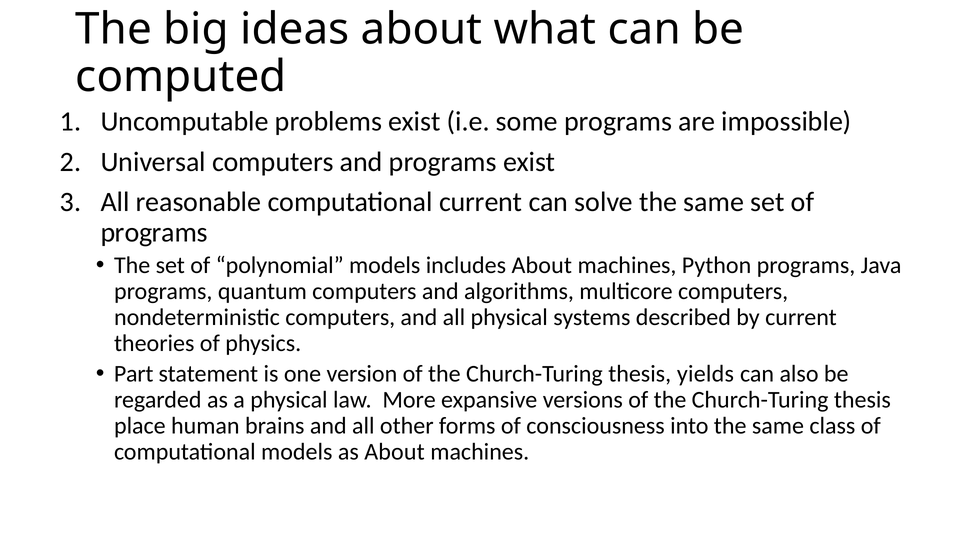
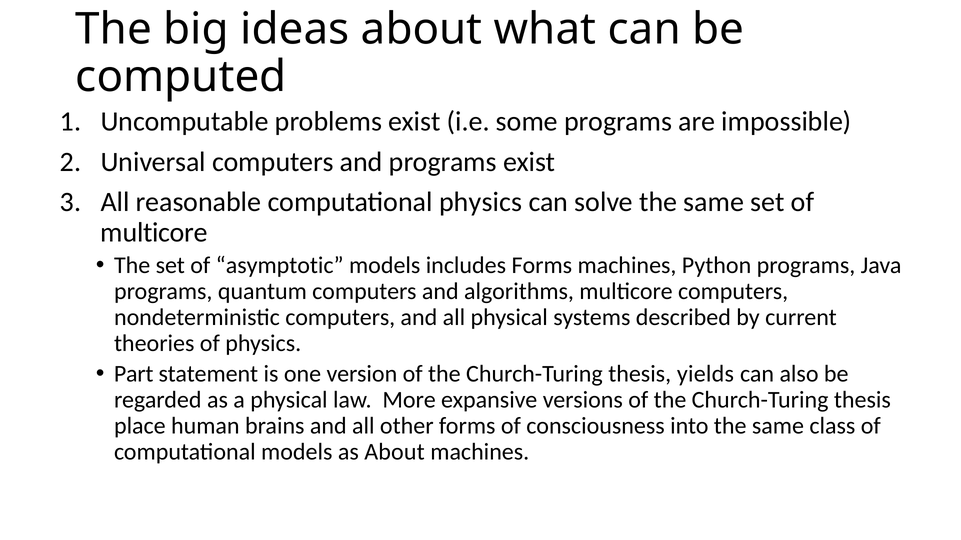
computational current: current -> physics (481, 202)
programs: programs -> multicore (154, 233)
polynomial: polynomial -> asymptotic (280, 266)
includes About: About -> Forms (542, 266)
